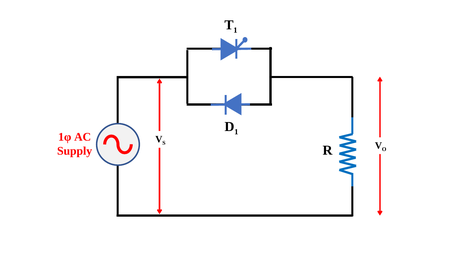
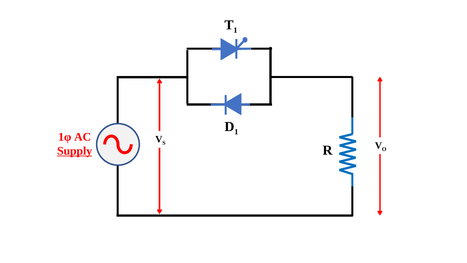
Supply underline: none -> present (75, 151)
